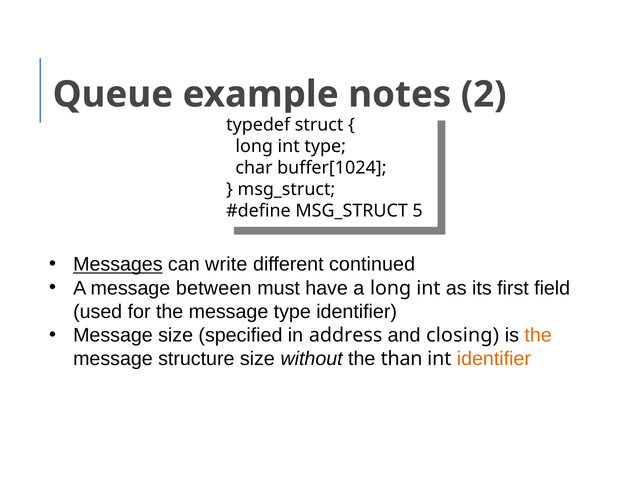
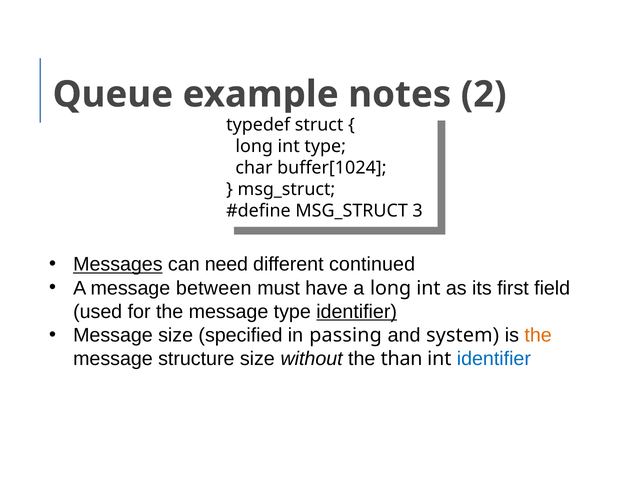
5: 5 -> 3 (418, 211)
write: write -> need (226, 264)
identifier underline: none -> present (357, 312)
address: address -> passing (346, 335)
closing: closing -> system (459, 335)
identifier colour: orange -> blue (494, 359)
